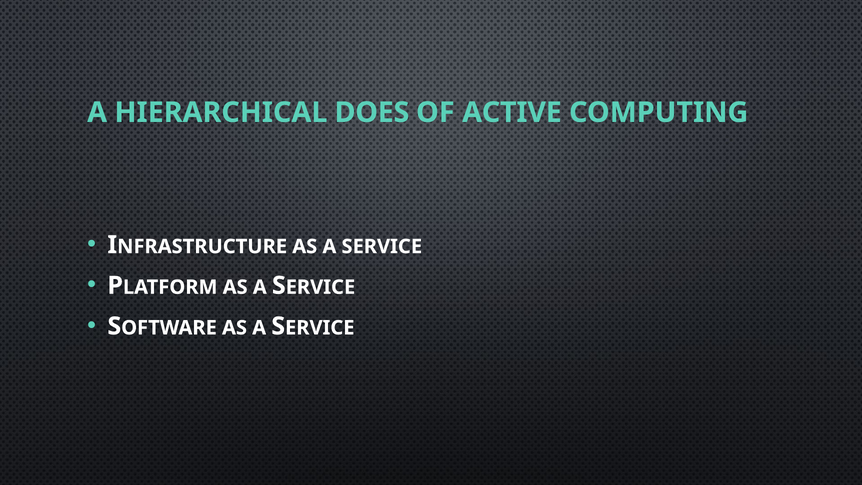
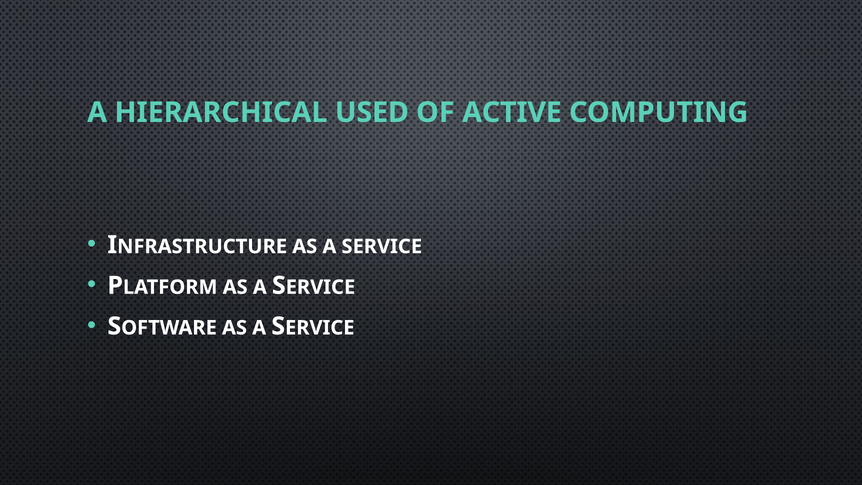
DOES: DOES -> USED (372, 112)
